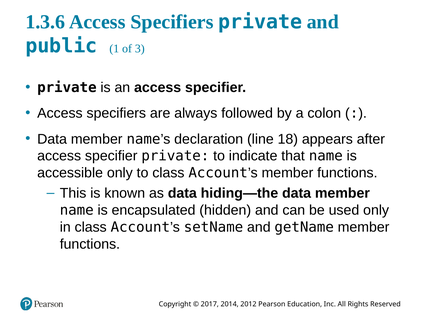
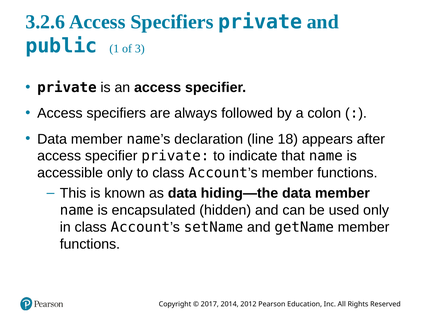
1.3.6: 1.3.6 -> 3.2.6 (45, 22)
